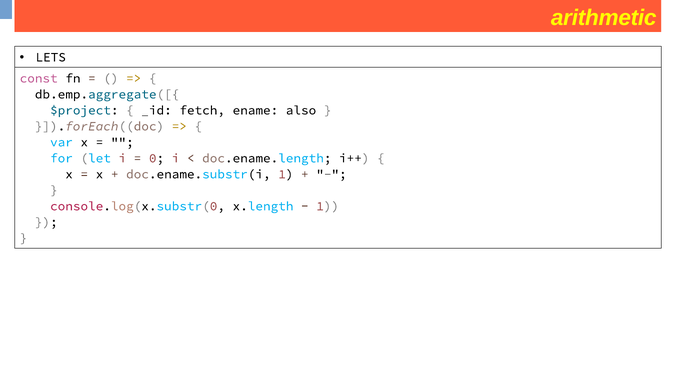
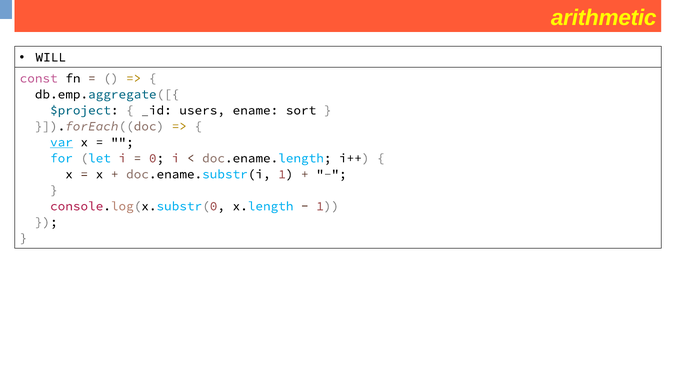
LETS: LETS -> WILL (51, 57)
fetch: fetch -> users (202, 110)
also: also -> sort (301, 110)
var underline: none -> present (61, 142)
